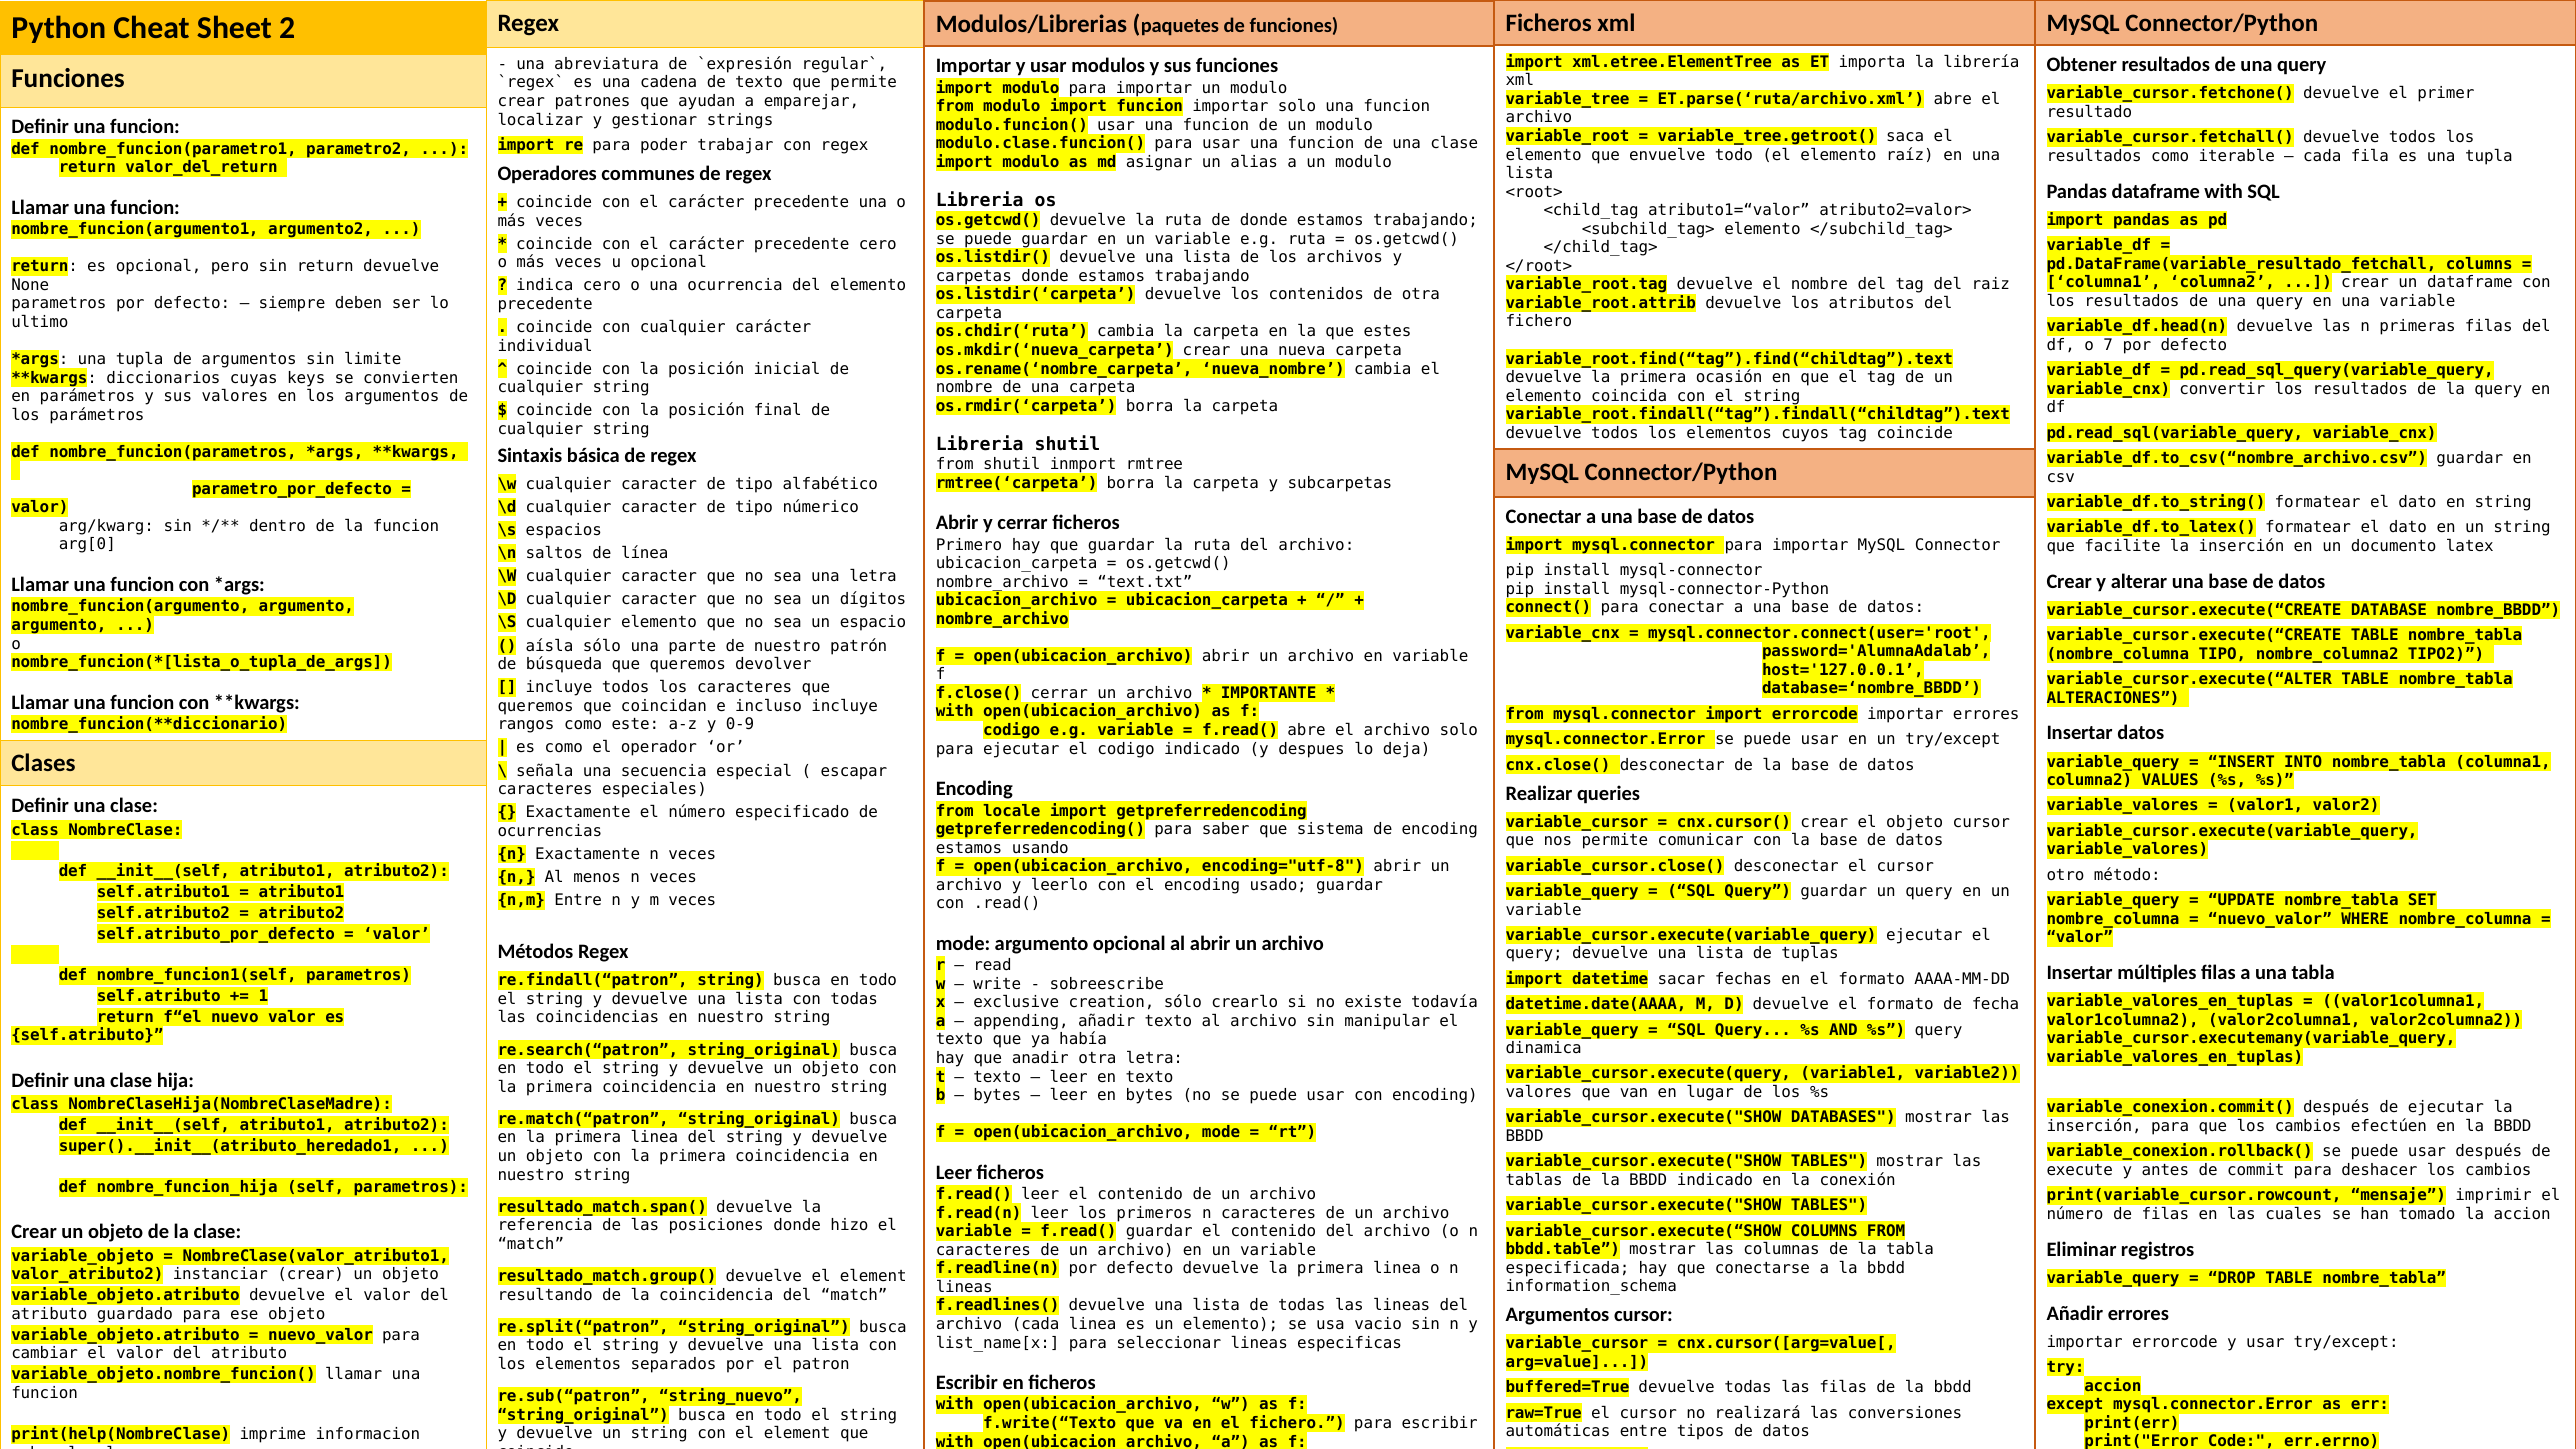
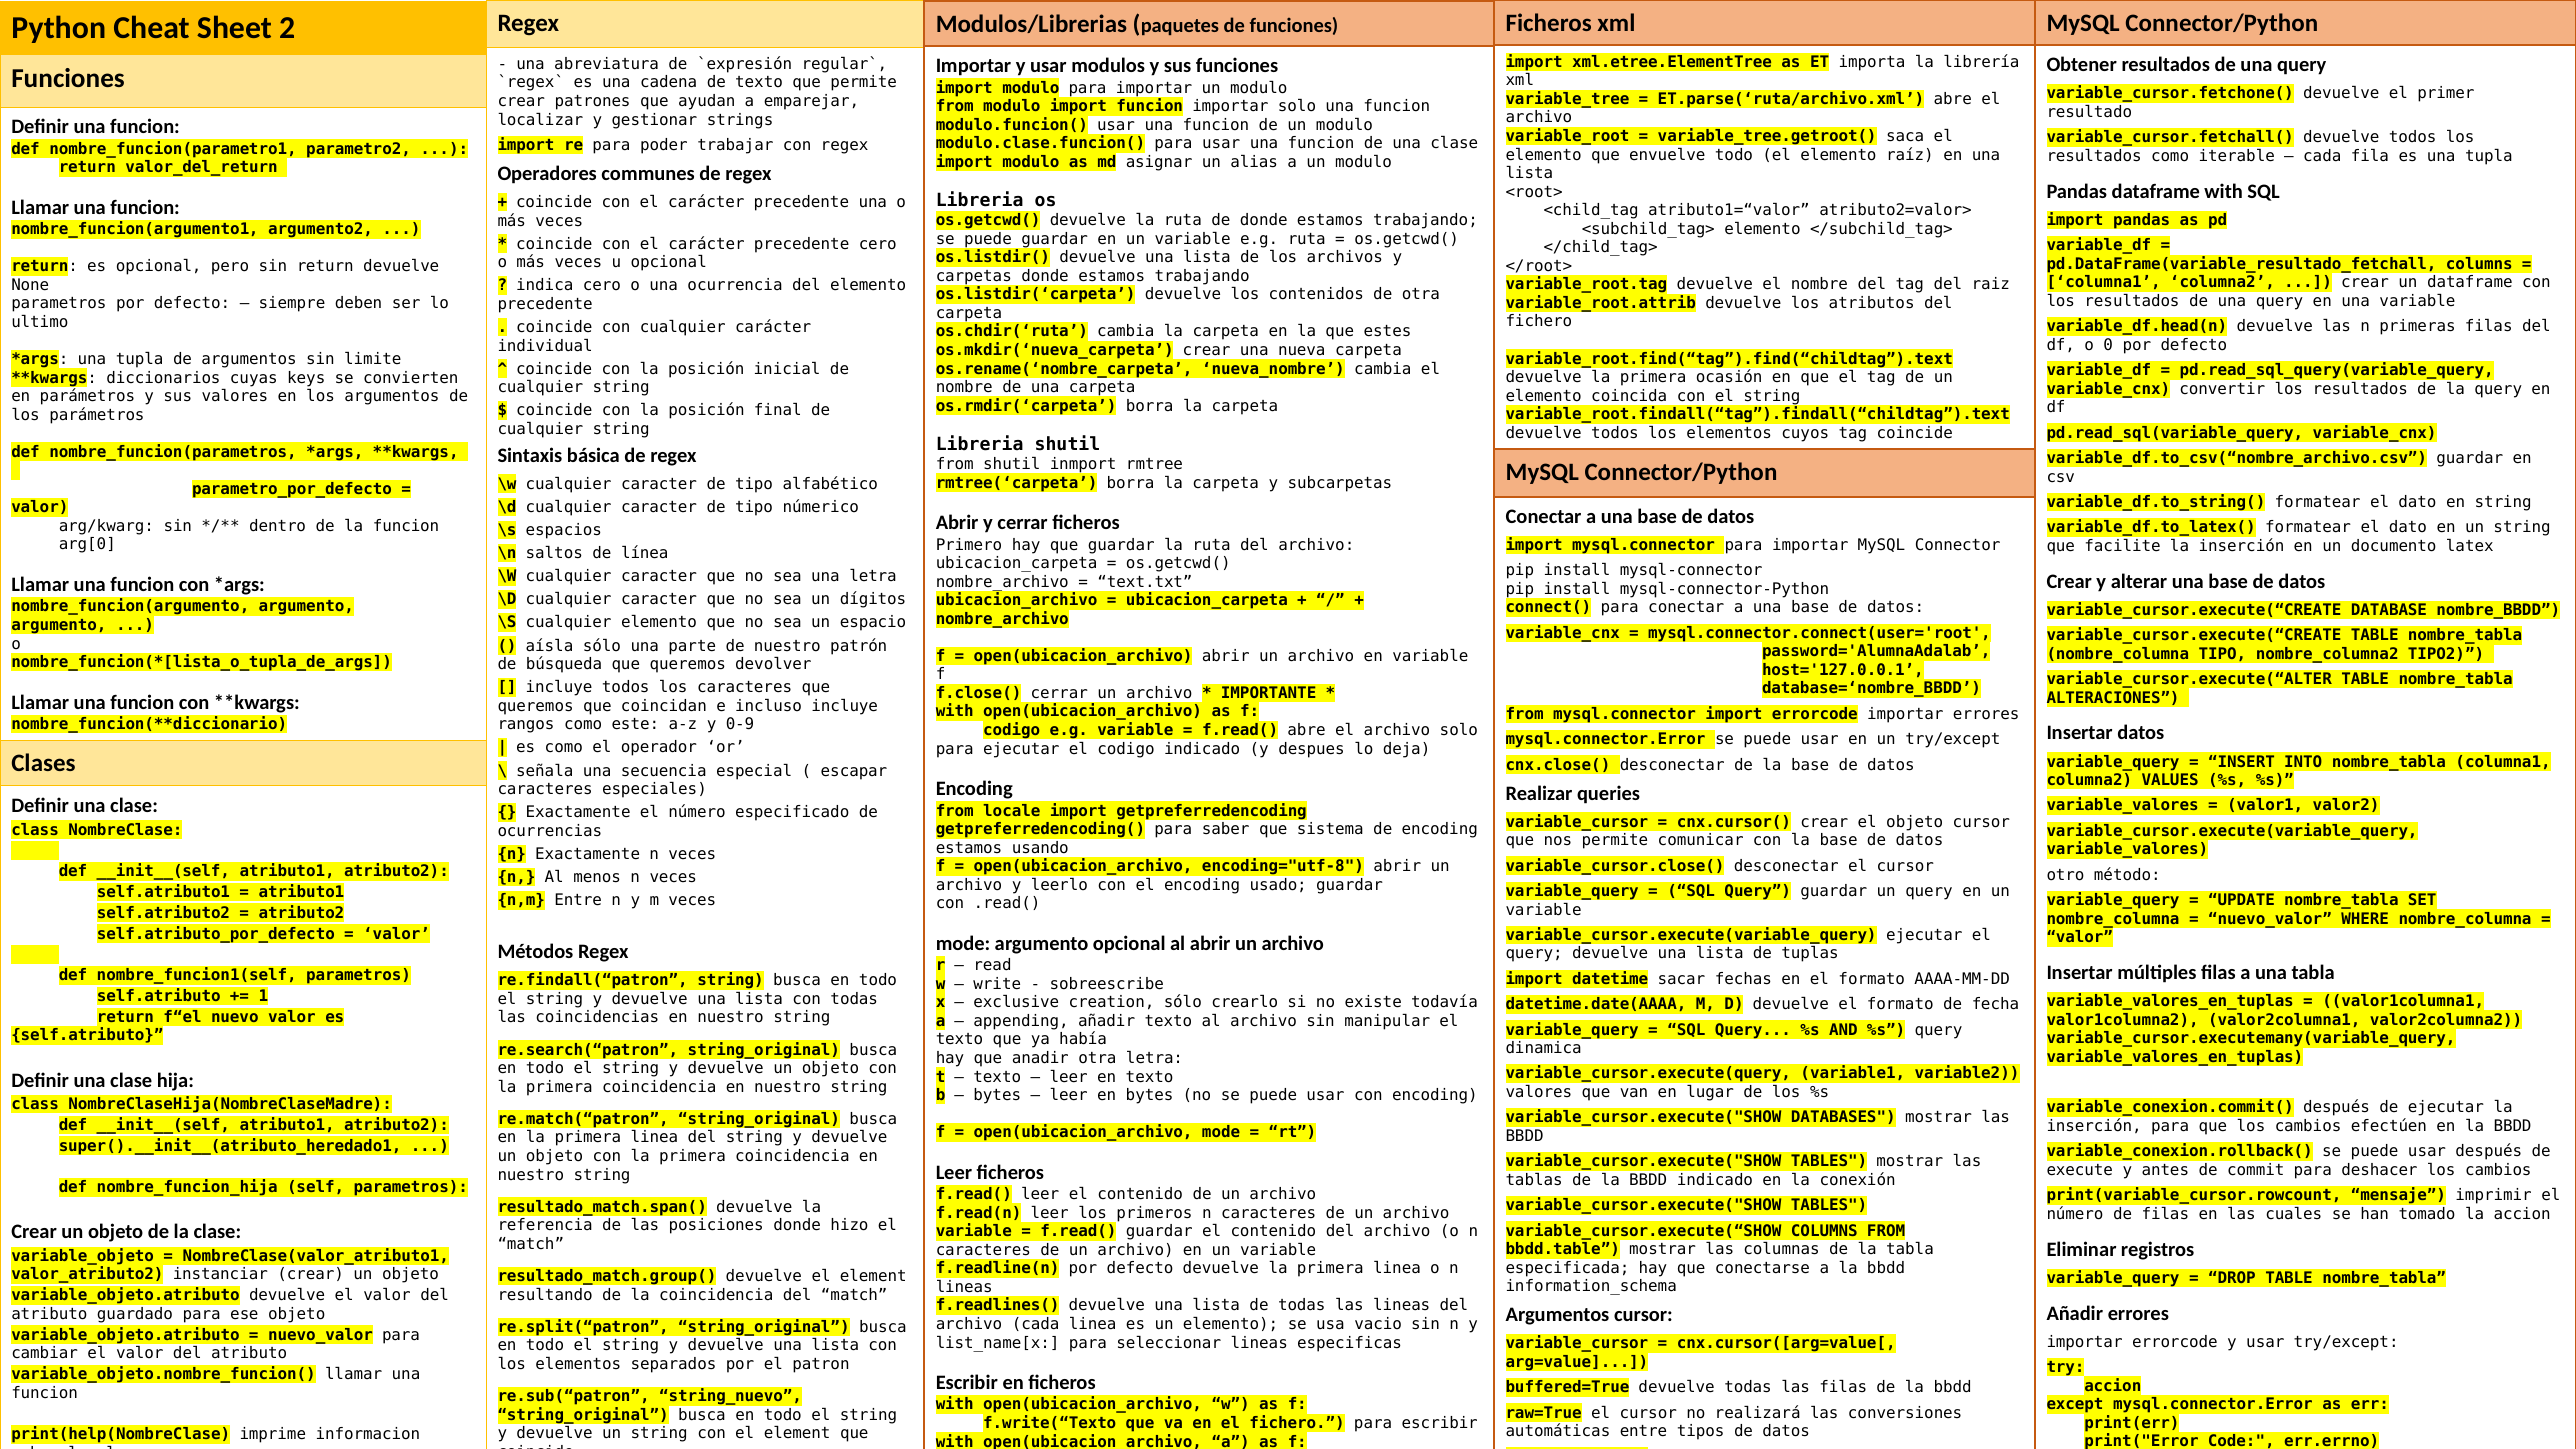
7: 7 -> 0 (2108, 345)
